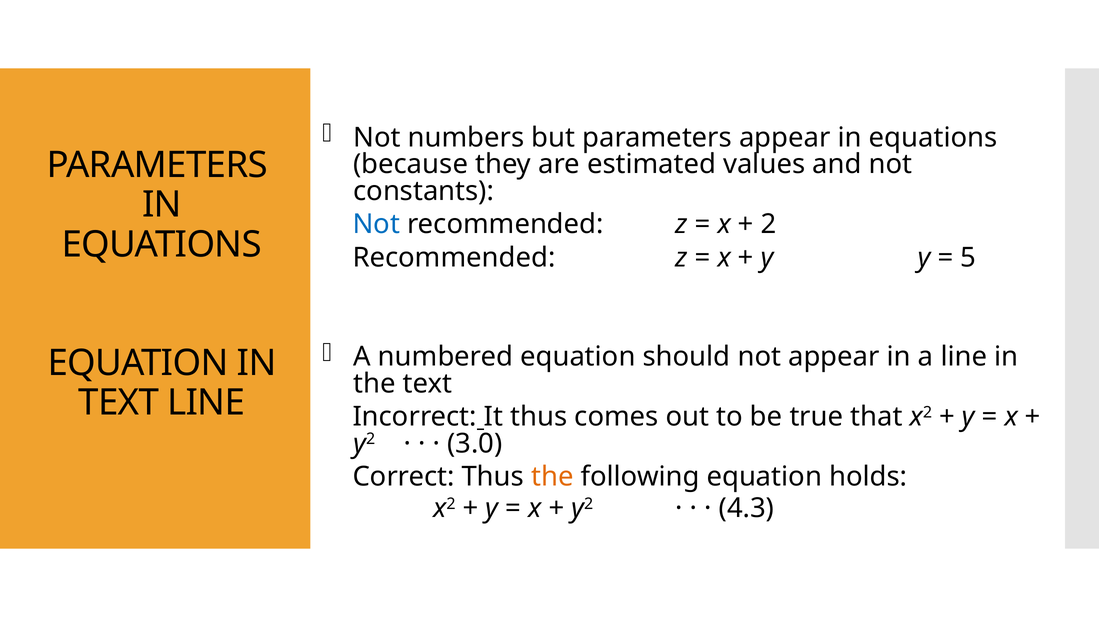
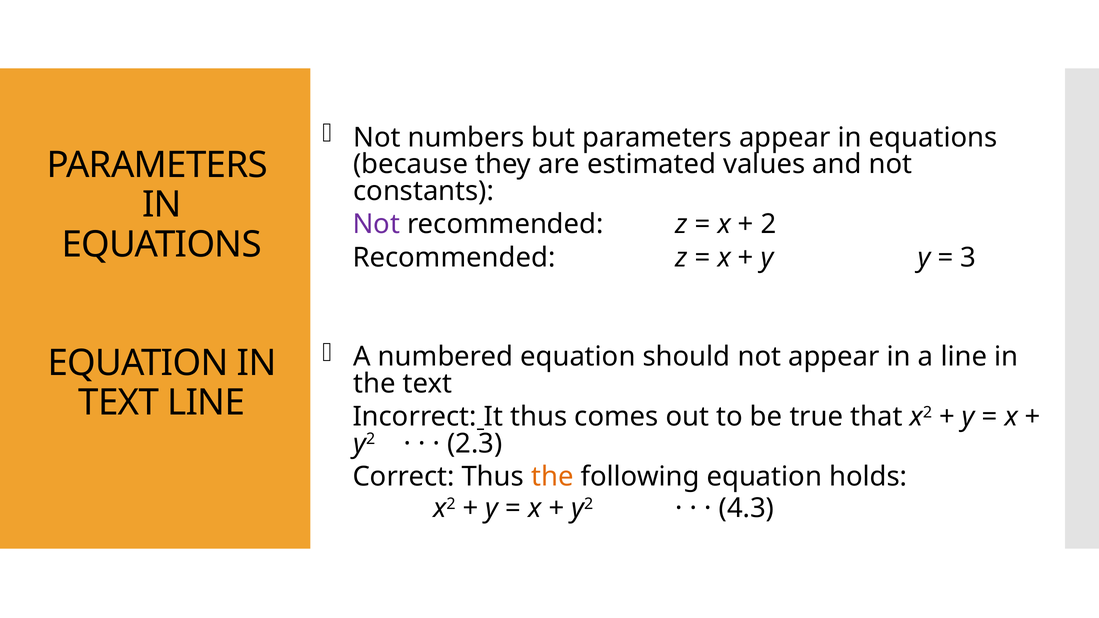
Not colour: blue -> purple (376, 224)
5: 5 -> 3 (968, 258)
3.0: 3.0 -> 2.3 (475, 444)
